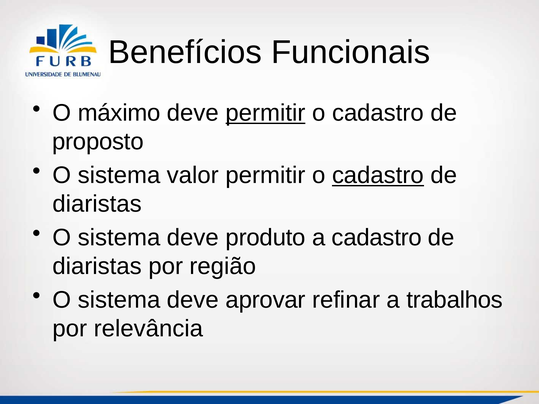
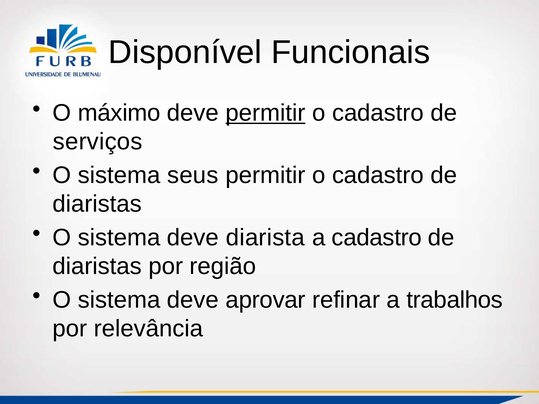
Benefícios: Benefícios -> Disponível (185, 52)
proposto: proposto -> serviços (98, 142)
valor: valor -> seus (193, 175)
cadastro underline: present -> none (378, 175)
produto: produto -> diarista (265, 238)
